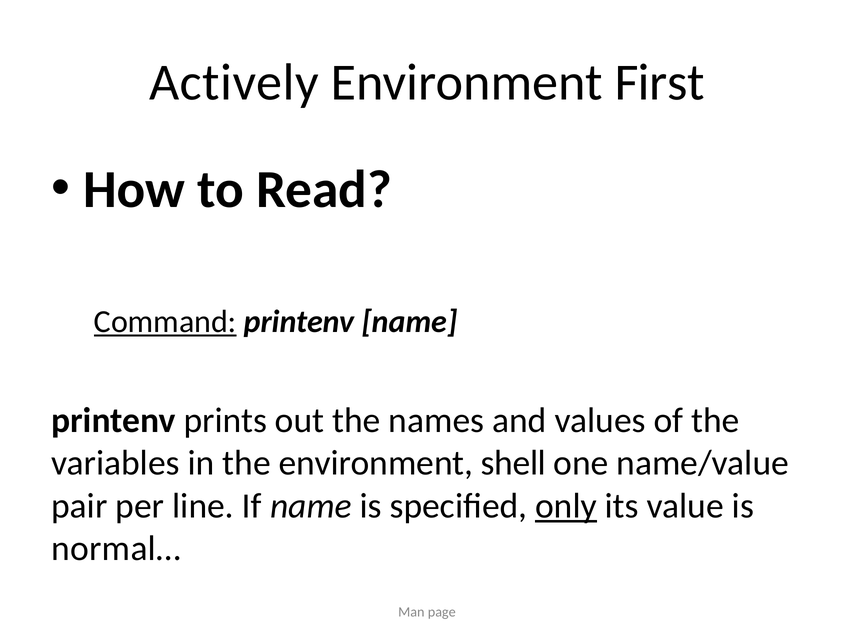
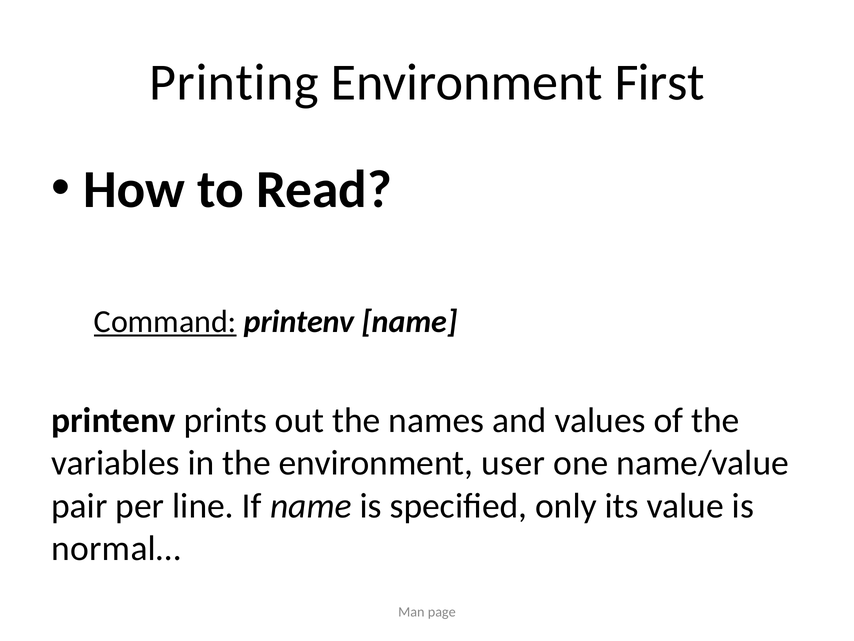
Actively: Actively -> Printing (234, 83)
shell: shell -> user (513, 463)
only underline: present -> none (566, 506)
